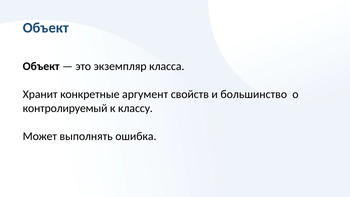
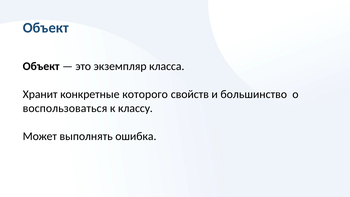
аргумент: аргумент -> которого (145, 94)
контролируемый: контролируемый -> воспользоваться (65, 108)
